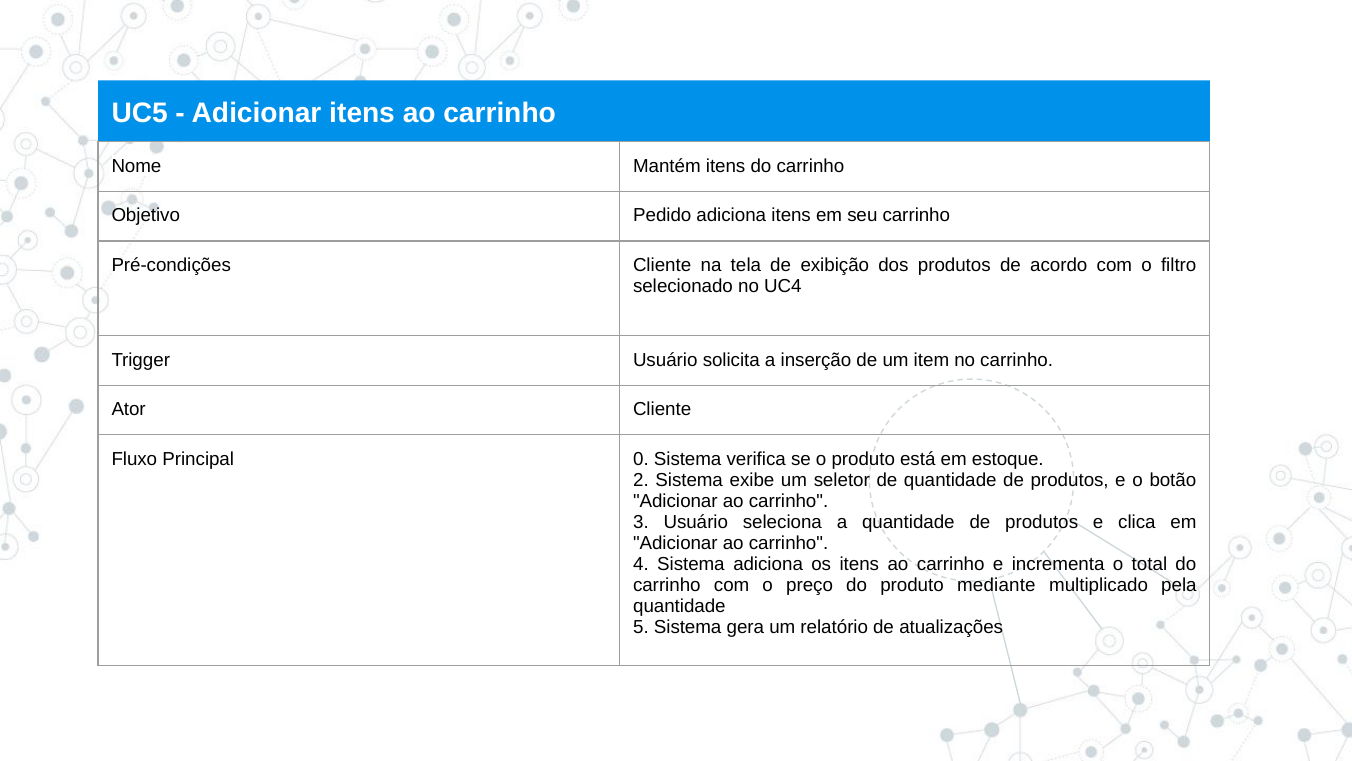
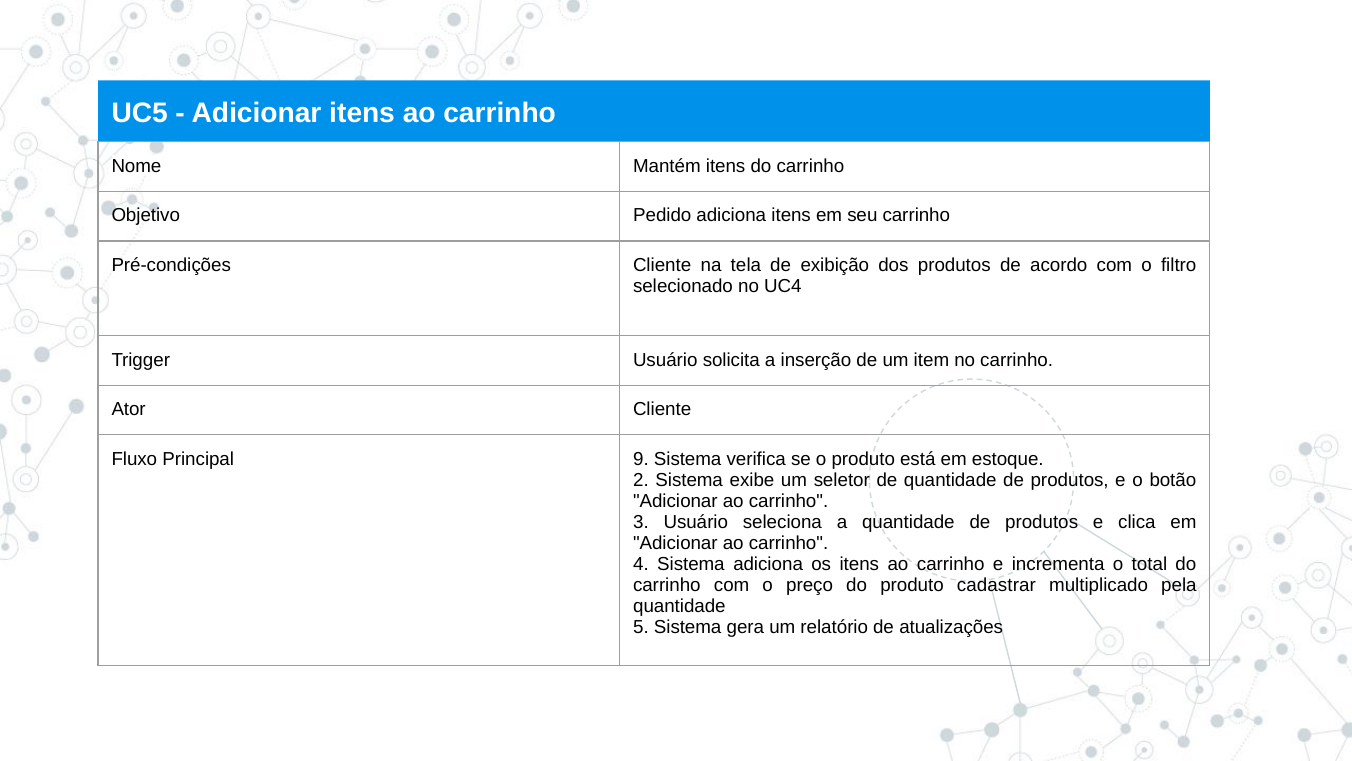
0: 0 -> 9 (641, 459)
mediante: mediante -> cadastrar (996, 585)
